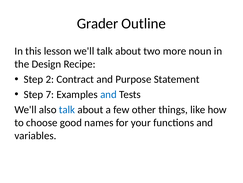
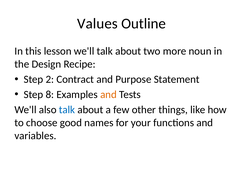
Grader: Grader -> Values (97, 24)
7: 7 -> 8 (50, 94)
and colour: blue -> orange (108, 94)
